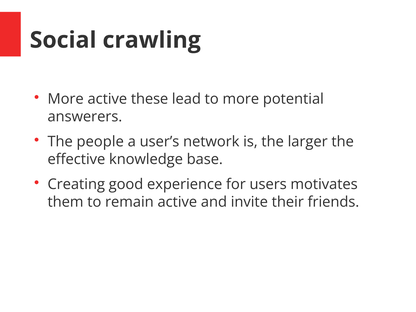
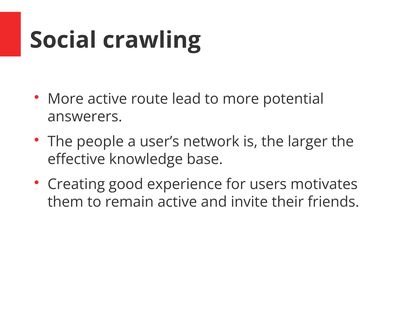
these: these -> route (150, 99)
